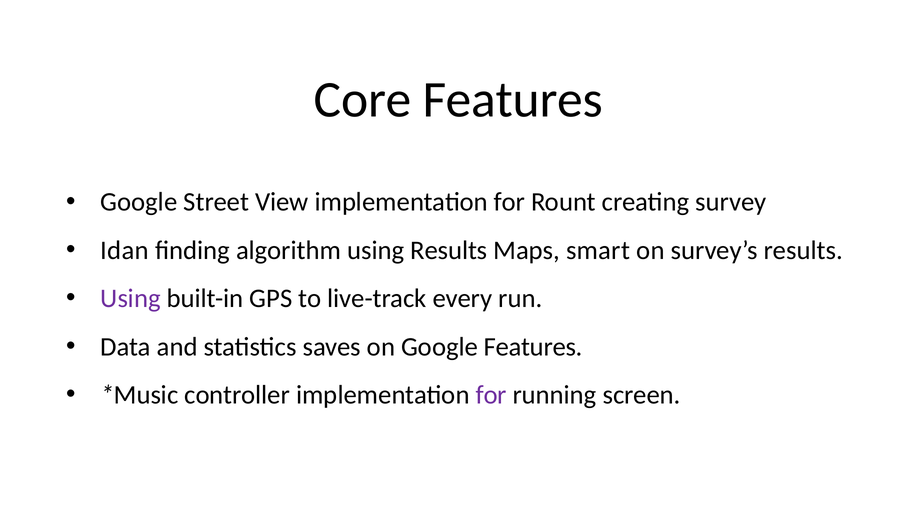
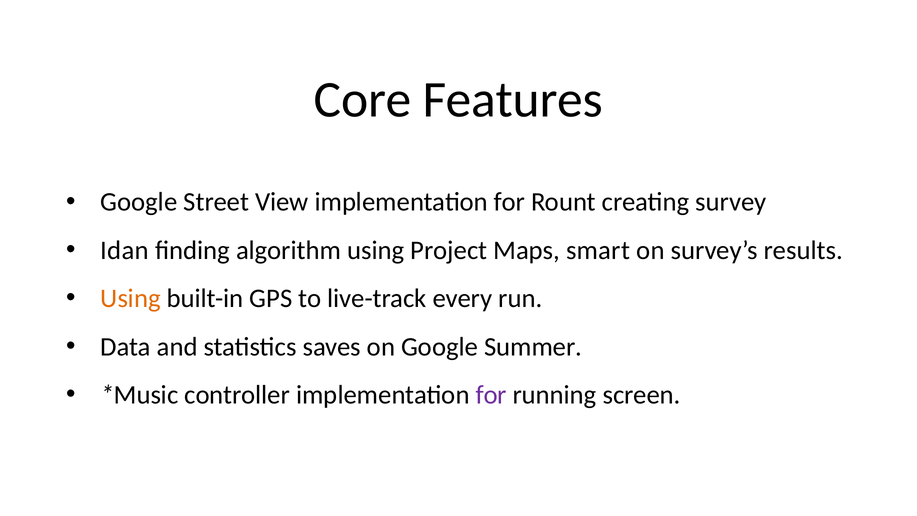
using Results: Results -> Project (449, 250)
Using colour: purple -> orange (131, 298)
Google Features: Features -> Summer (533, 347)
